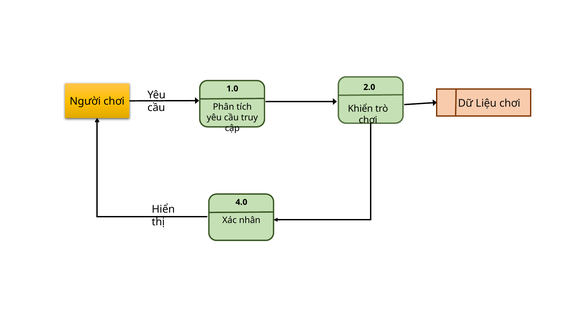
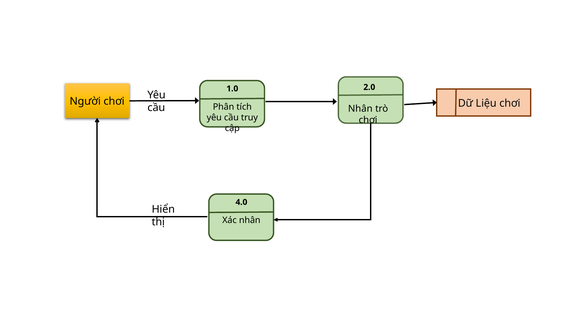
Khiển: Khiển -> Nhân (360, 109)
